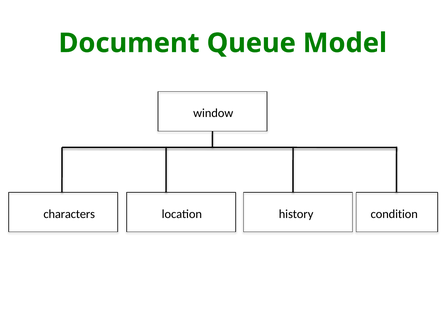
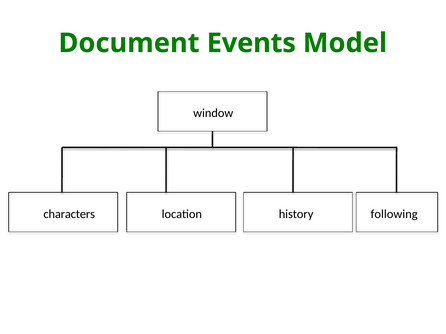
Queue: Queue -> Events (251, 43)
condition: condition -> following (394, 214)
